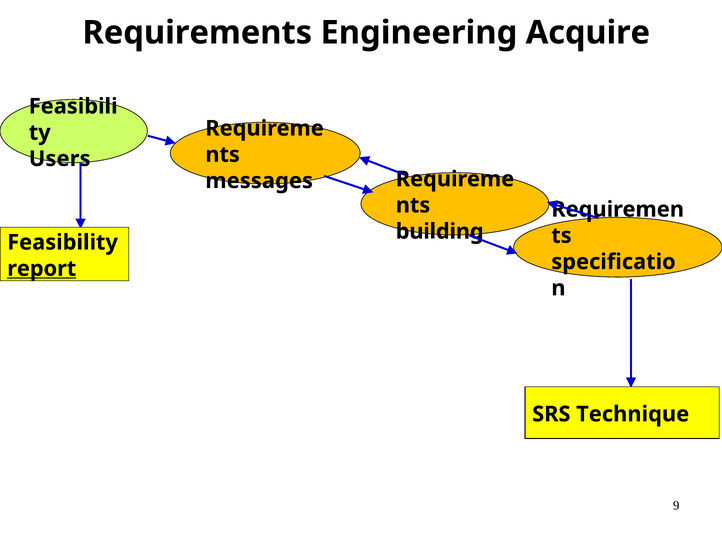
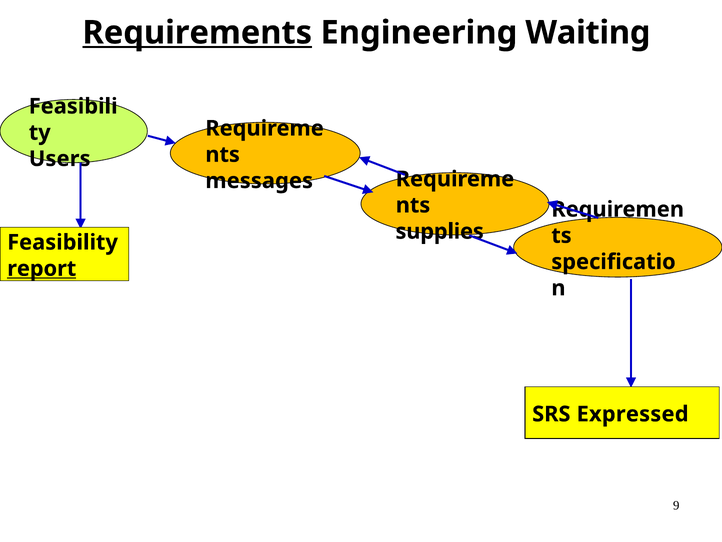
Requirements underline: none -> present (197, 33)
Acquire: Acquire -> Waiting (588, 33)
building: building -> supplies (440, 231)
Technique: Technique -> Expressed (633, 414)
